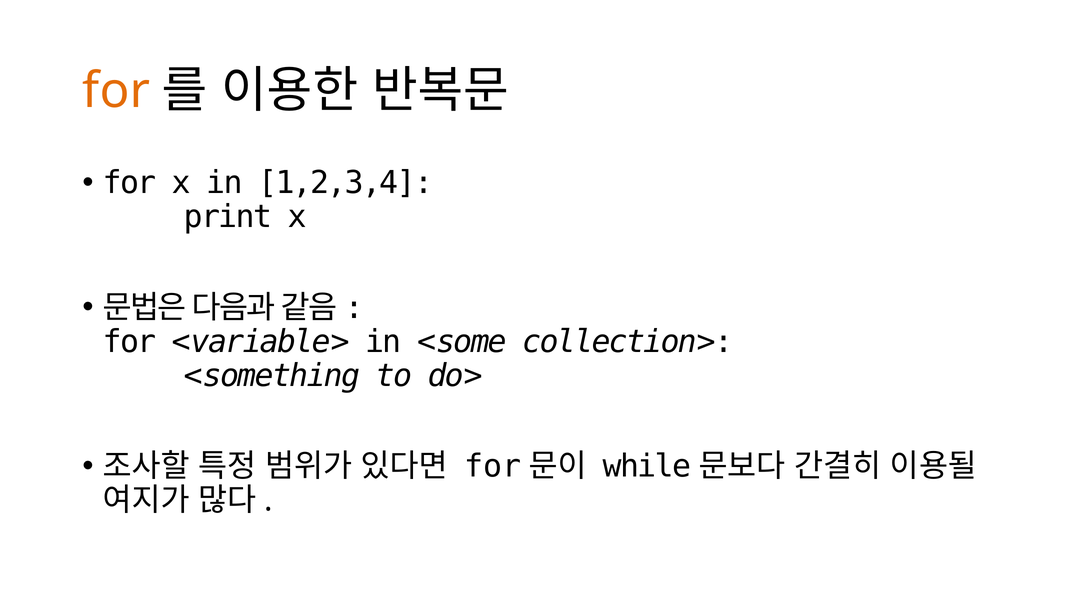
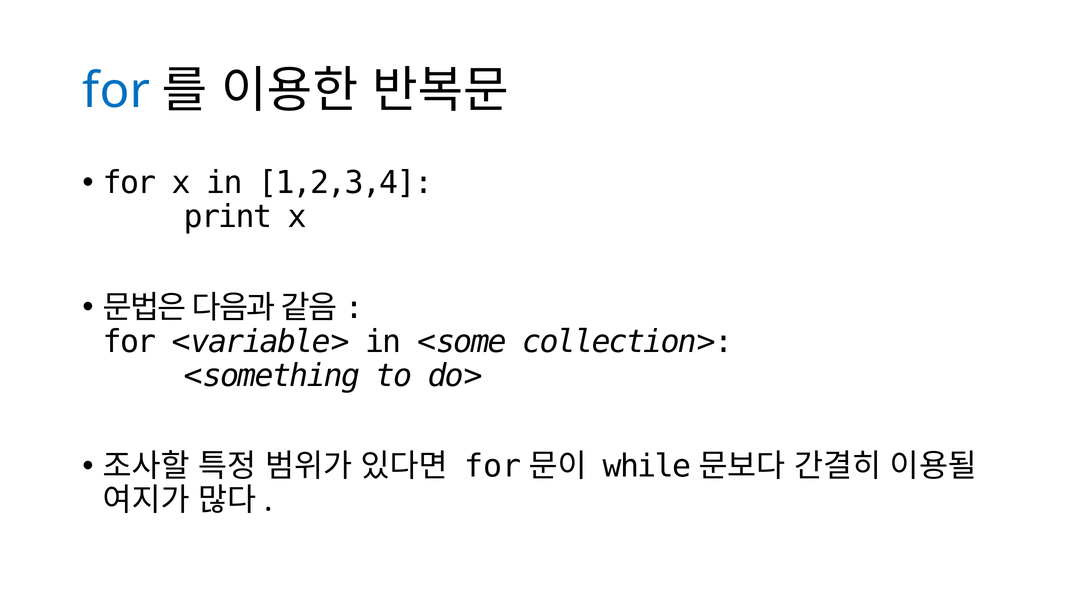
for colour: orange -> blue (116, 91)
